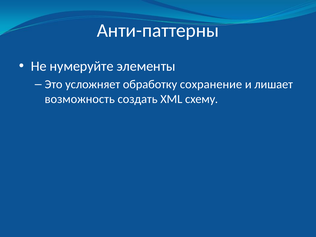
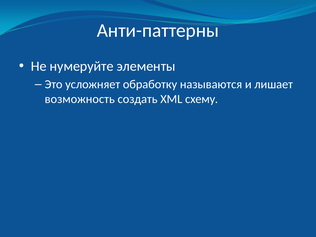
сохранение: сохранение -> называются (211, 84)
